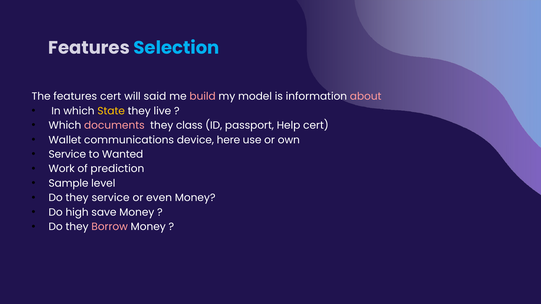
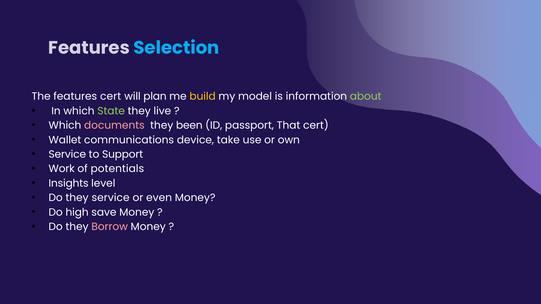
said: said -> plan (155, 97)
build colour: pink -> yellow (203, 97)
about colour: pink -> light green (366, 97)
State colour: yellow -> light green (111, 111)
class: class -> been (189, 126)
Help: Help -> That (289, 126)
here: here -> take (228, 140)
Wanted: Wanted -> Support (123, 155)
prediction: prediction -> potentials (117, 169)
Sample: Sample -> Insights (69, 184)
